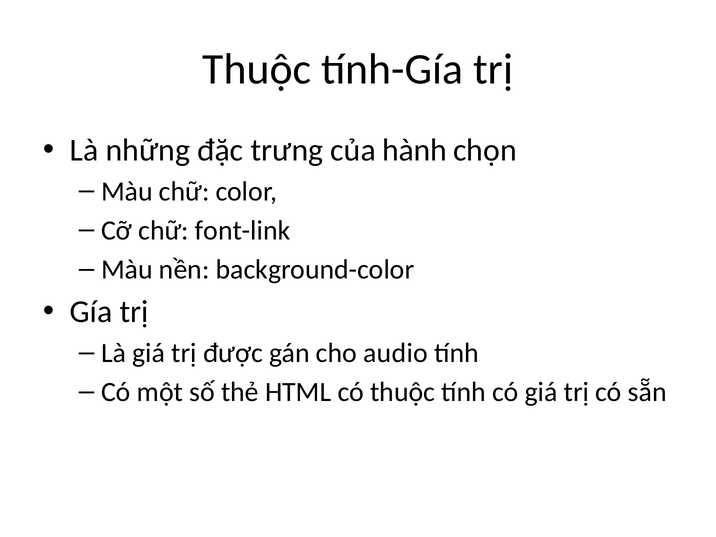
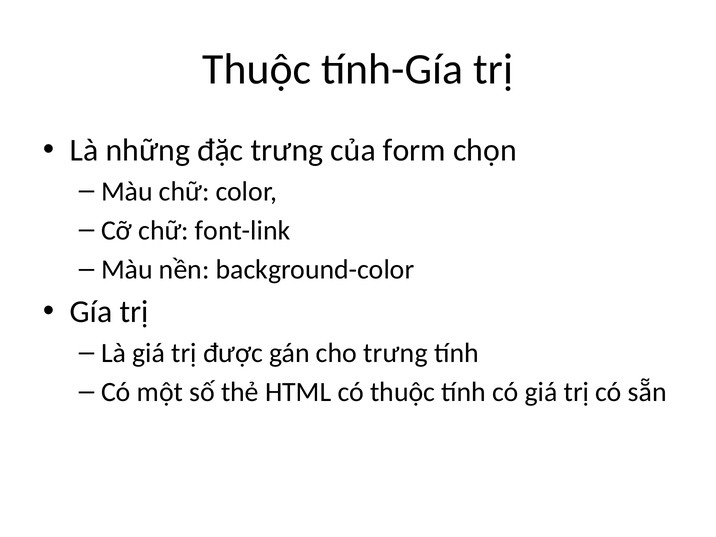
hành: hành -> form (414, 150)
cho audio: audio -> trưng (396, 353)
